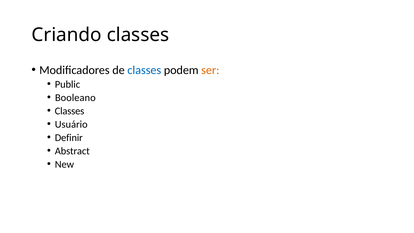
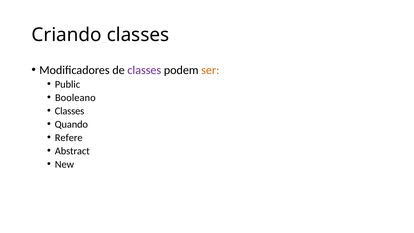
classes colour: blue -> purple (144, 70)
Usuário: Usuário -> Quando (71, 124)
Definir: Definir -> Refere (69, 138)
